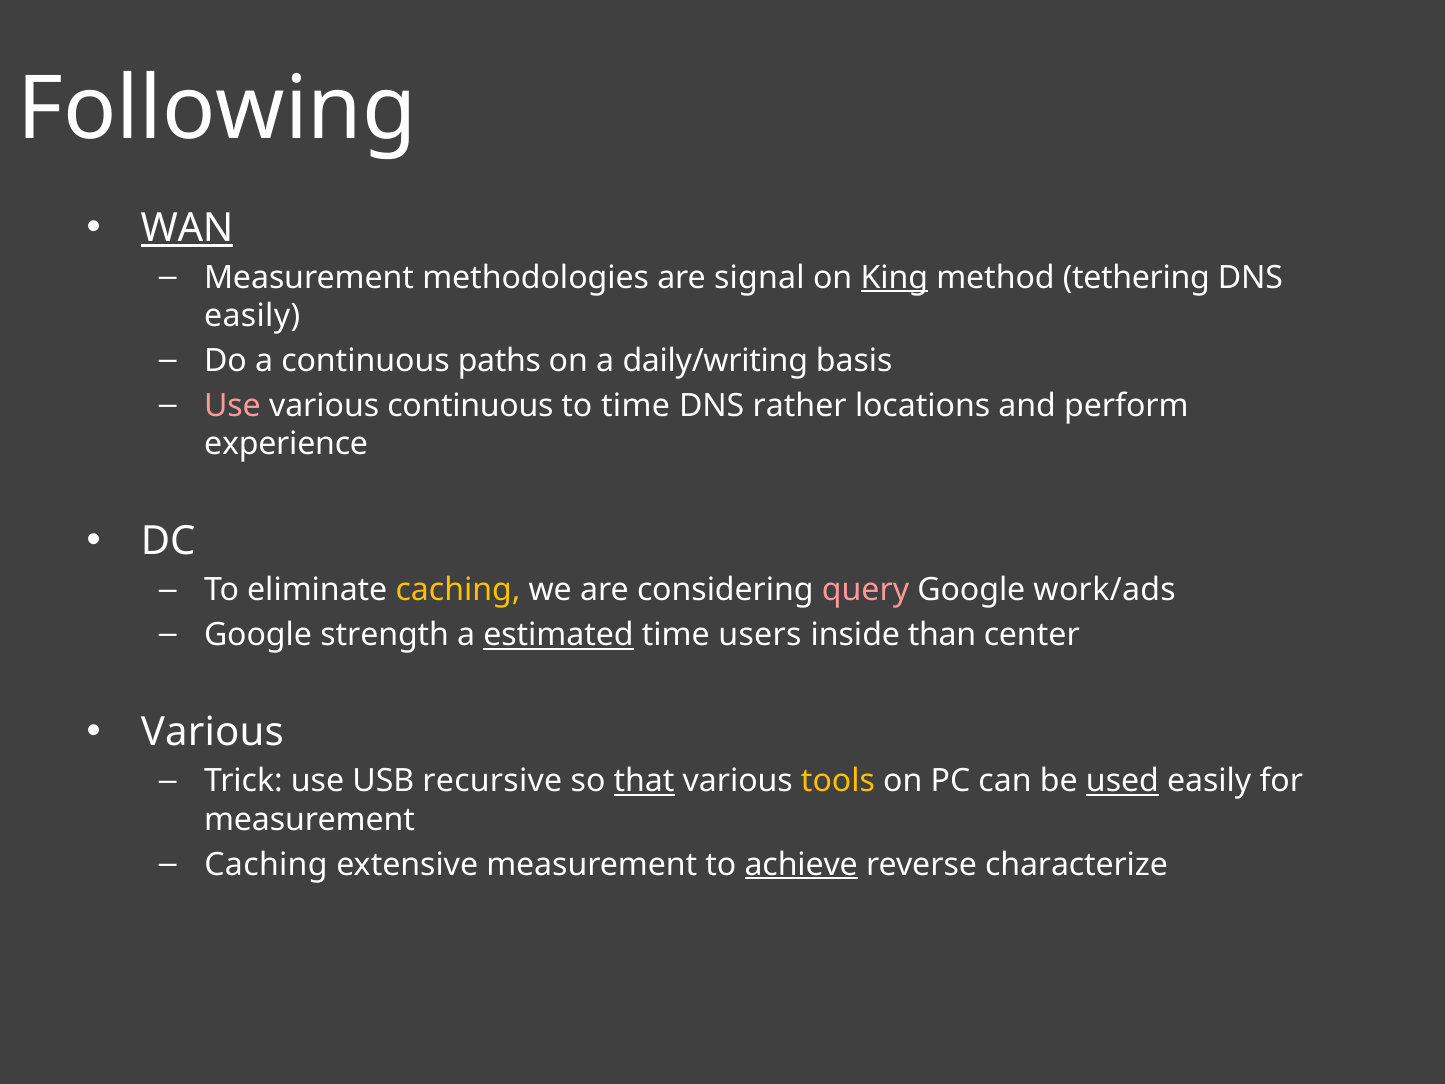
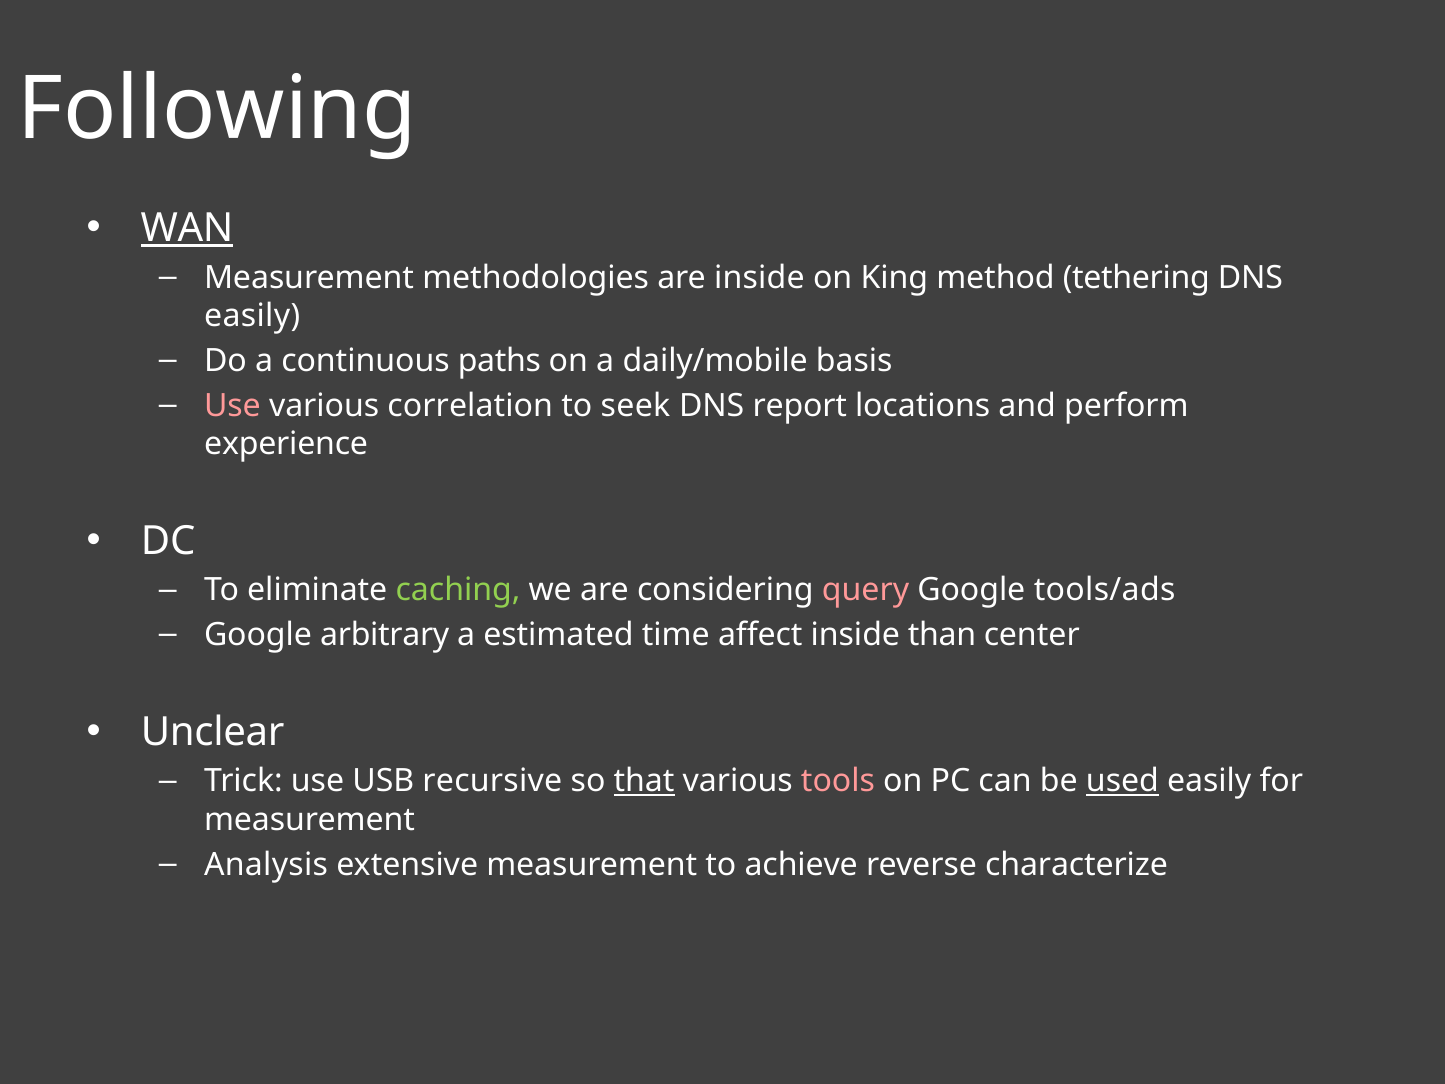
are signal: signal -> inside (759, 277)
King underline: present -> none (894, 277)
daily/writing: daily/writing -> daily/mobile (715, 361)
various continuous: continuous -> correlation (470, 406)
to time: time -> seek (636, 406)
rather: rather -> report (800, 406)
caching colour: yellow -> light green (458, 590)
work/ads: work/ads -> tools/ads (1105, 590)
strength: strength -> arbitrary (385, 635)
estimated underline: present -> none (558, 635)
users: users -> affect (760, 635)
Various: Various -> Unclear (213, 732)
tools colour: yellow -> pink (838, 781)
Caching: Caching -> Analysis (266, 864)
achieve underline: present -> none (801, 864)
